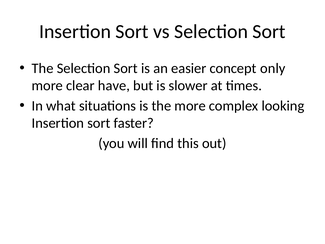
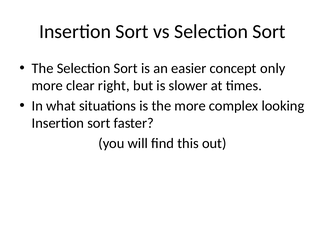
have: have -> right (114, 86)
